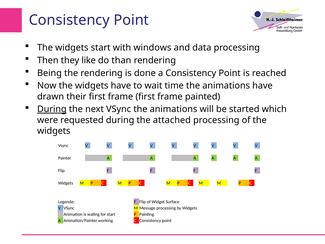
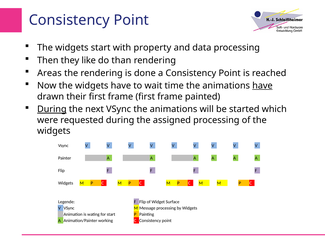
windows: windows -> property (152, 48)
Being: Being -> Areas (49, 73)
have underline: none -> present (262, 86)
attached: attached -> assigned (172, 120)
